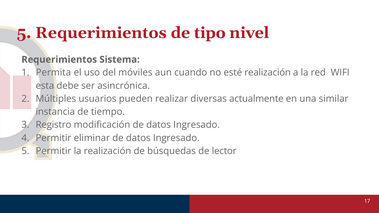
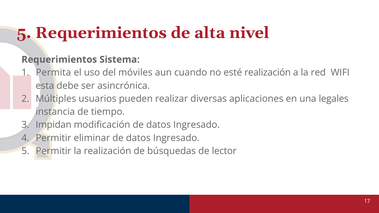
tipo: tipo -> alta (210, 33)
actualmente: actualmente -> aplicaciones (256, 99)
similar: similar -> legales (334, 99)
Registro: Registro -> Impidan (54, 125)
